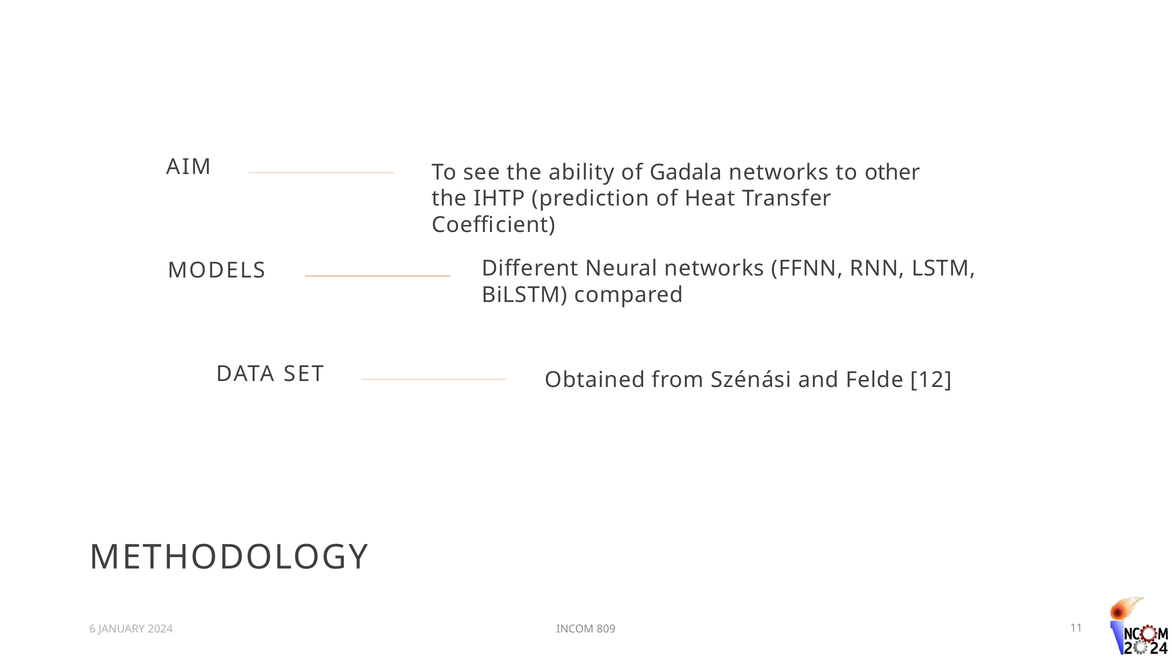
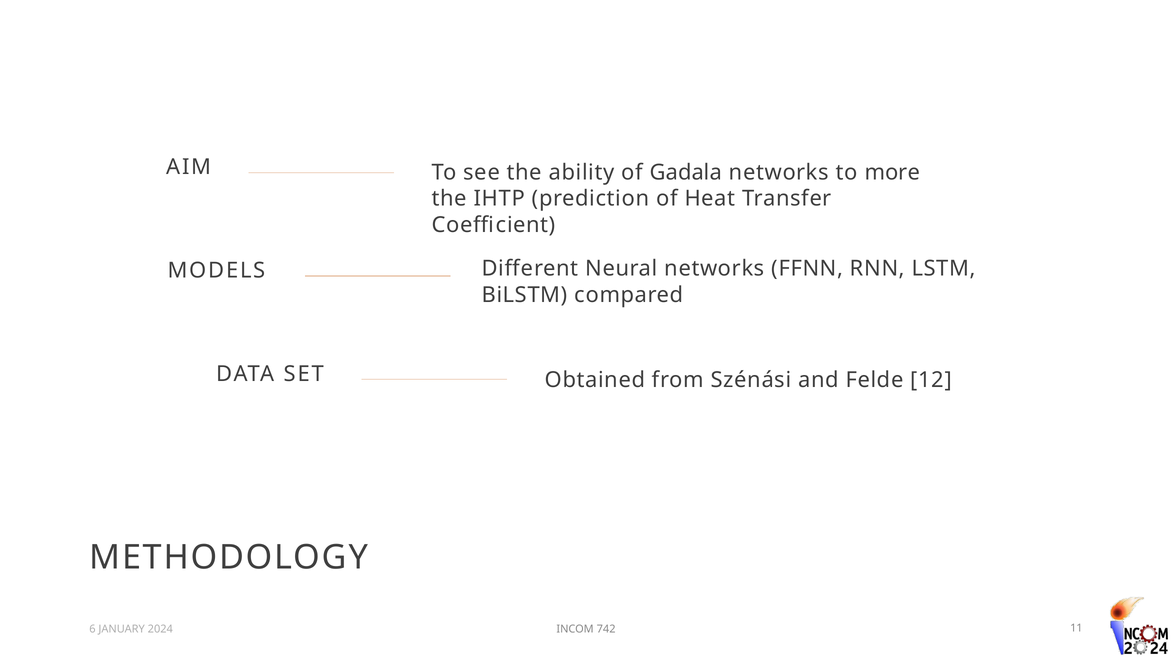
other: other -> more (892, 172)
809: 809 -> 742 (606, 629)
